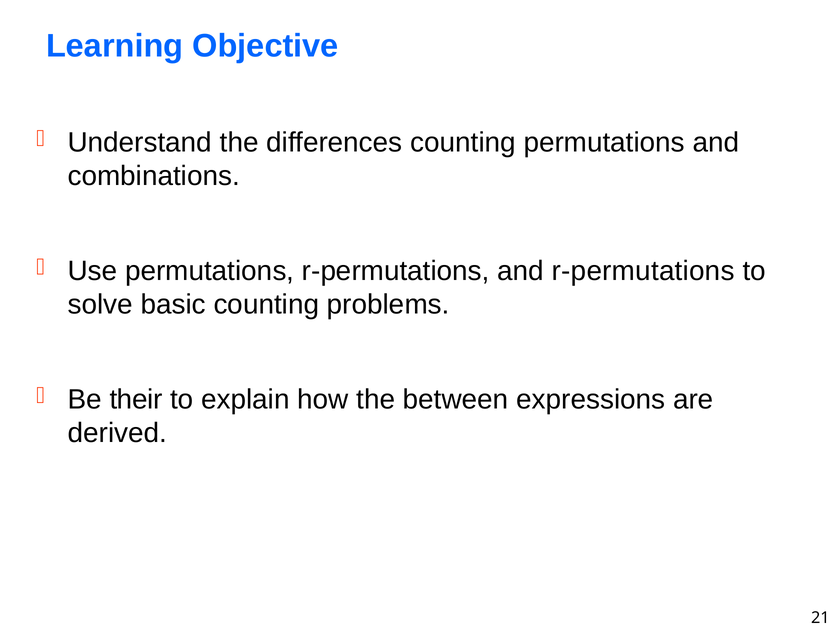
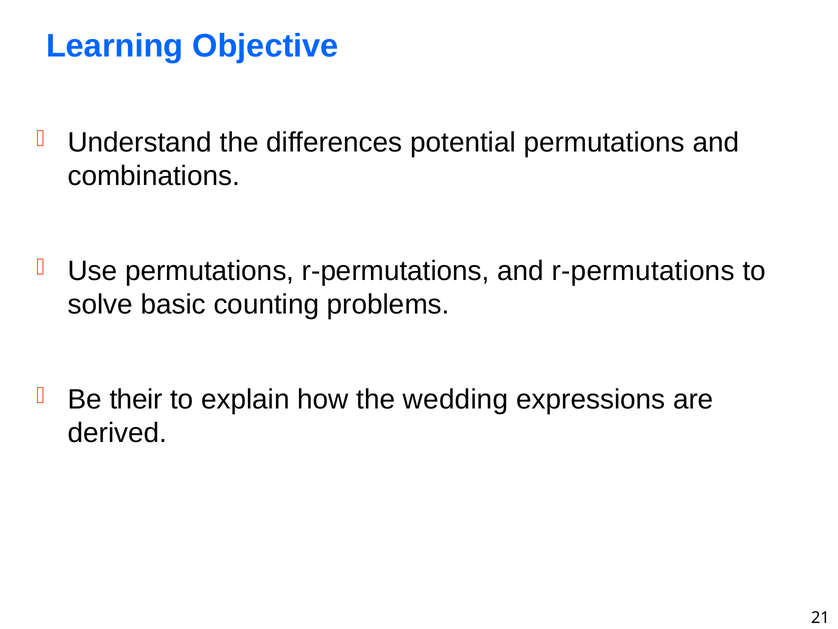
differences counting: counting -> potential (463, 142)
between: between -> wedding (456, 399)
